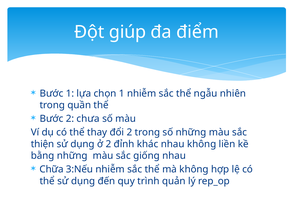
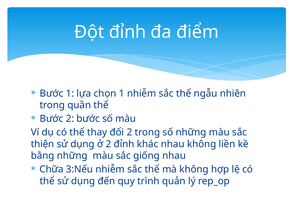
Đột giúp: giúp -> đỉnh (128, 32)
2 chưa: chưa -> bước (88, 119)
